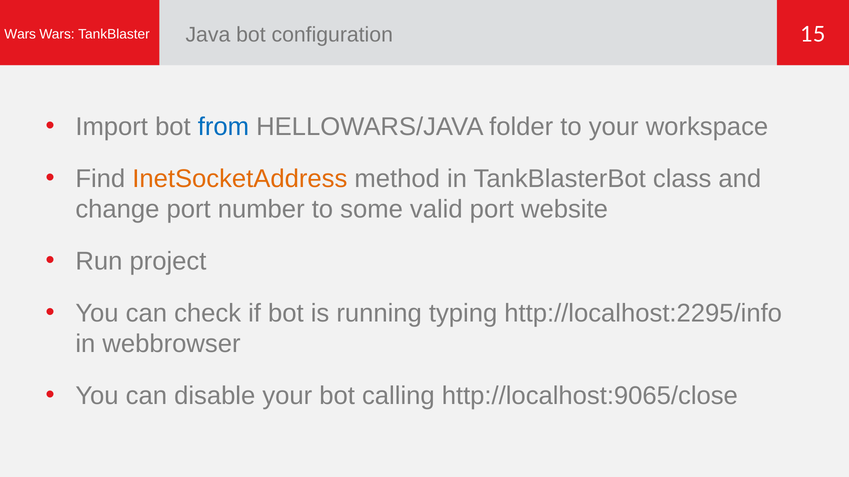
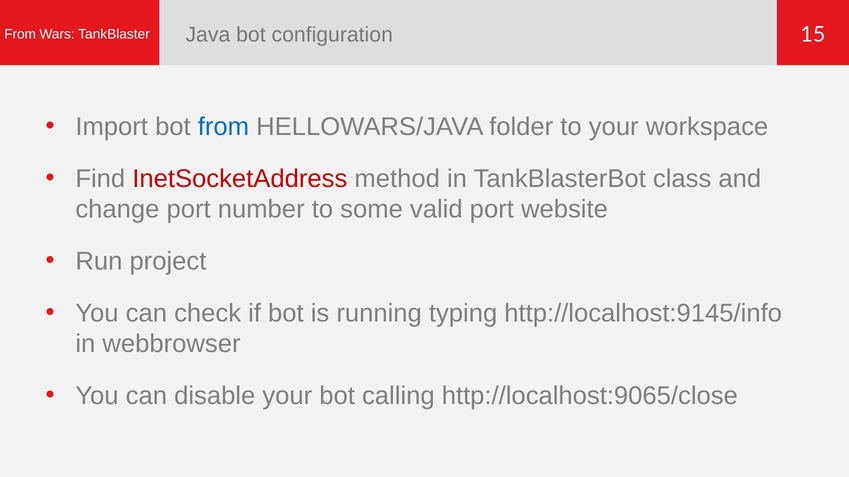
Wars: Wars -> From (20, 34)
InetSocketAddress colour: orange -> red (240, 179)
http://localhost:2295/info: http://localhost:2295/info -> http://localhost:9145/info (643, 314)
